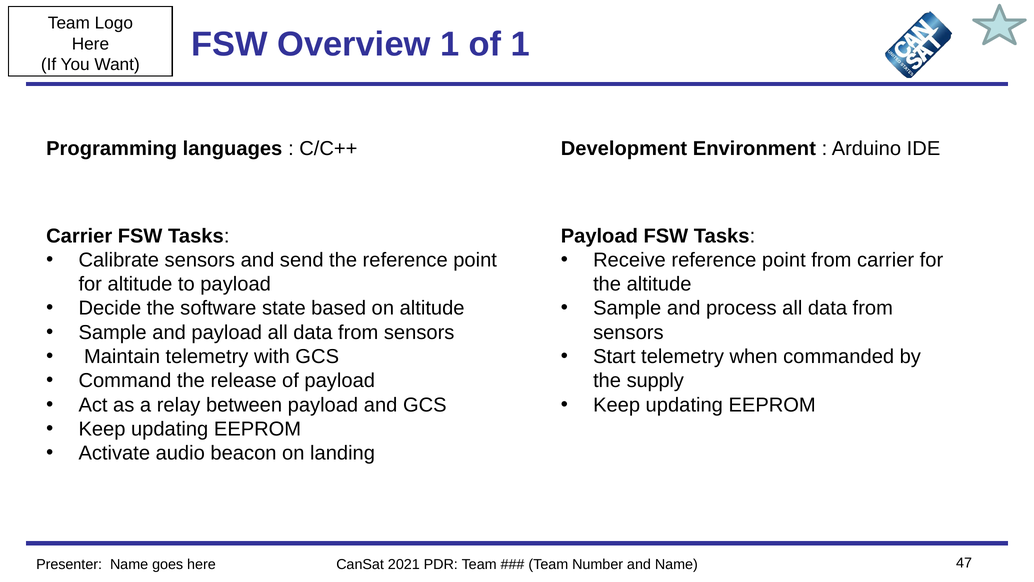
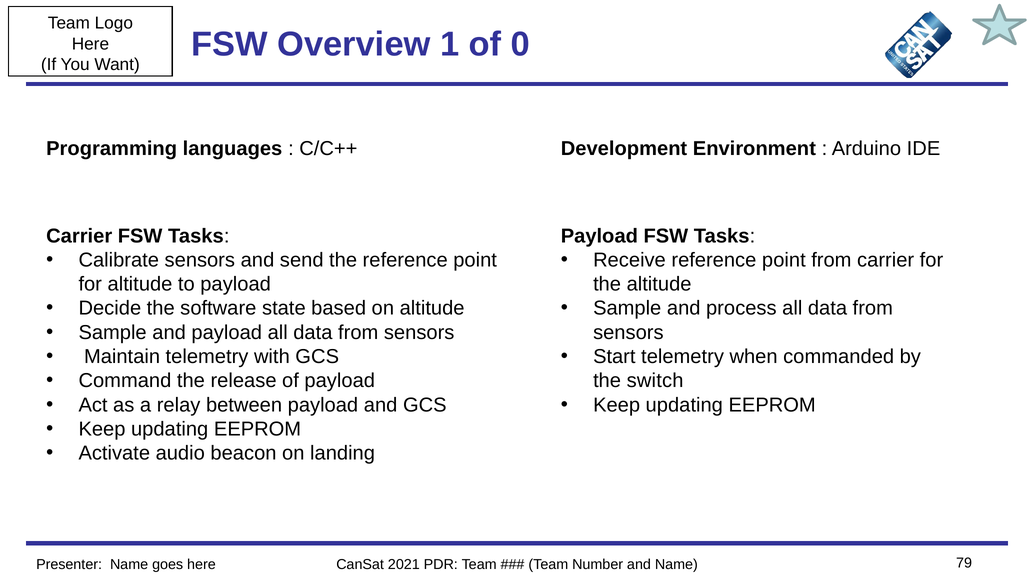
of 1: 1 -> 0 (521, 44)
supply: supply -> switch (655, 381)
47: 47 -> 79 (964, 563)
